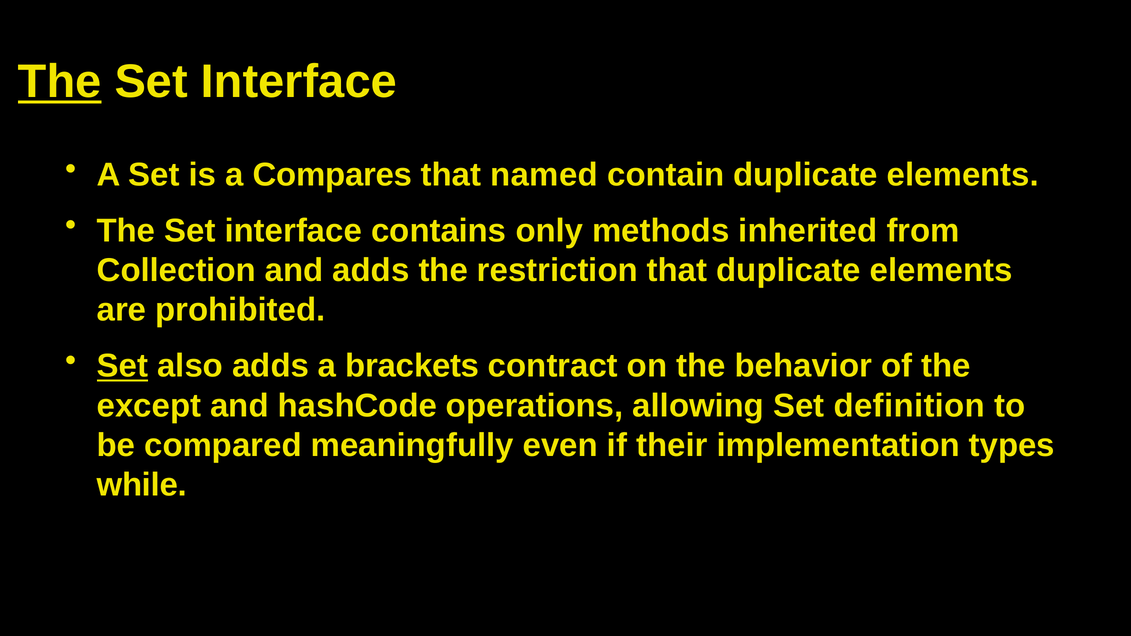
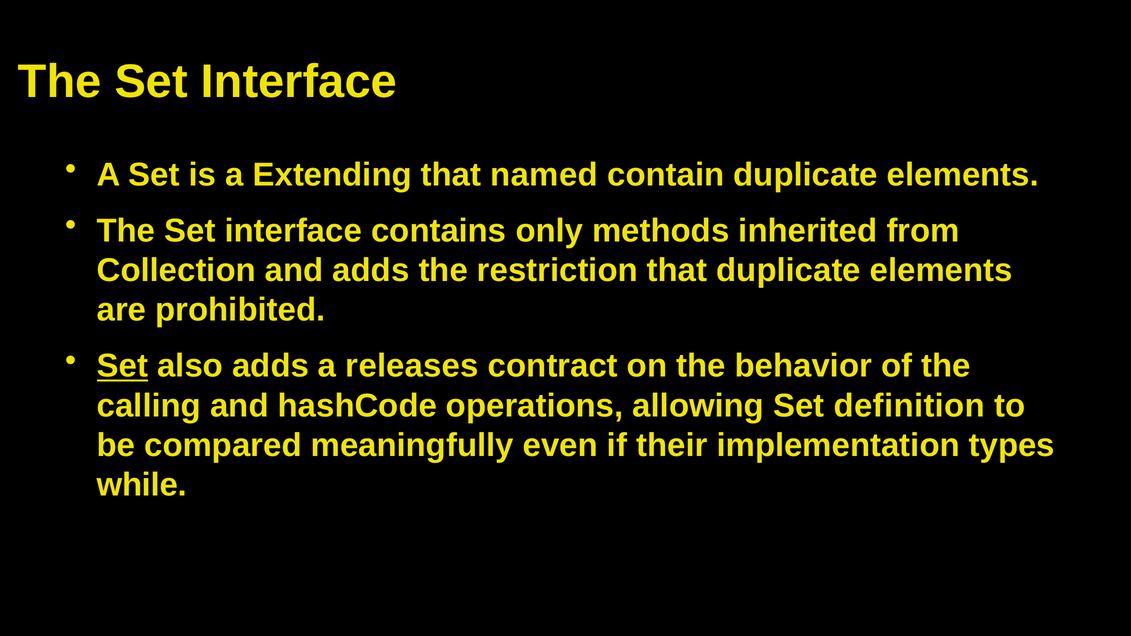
The underline: present -> none (60, 82)
Compares: Compares -> Extending (332, 175)
brackets: brackets -> releases (412, 366)
except: except -> calling (149, 406)
